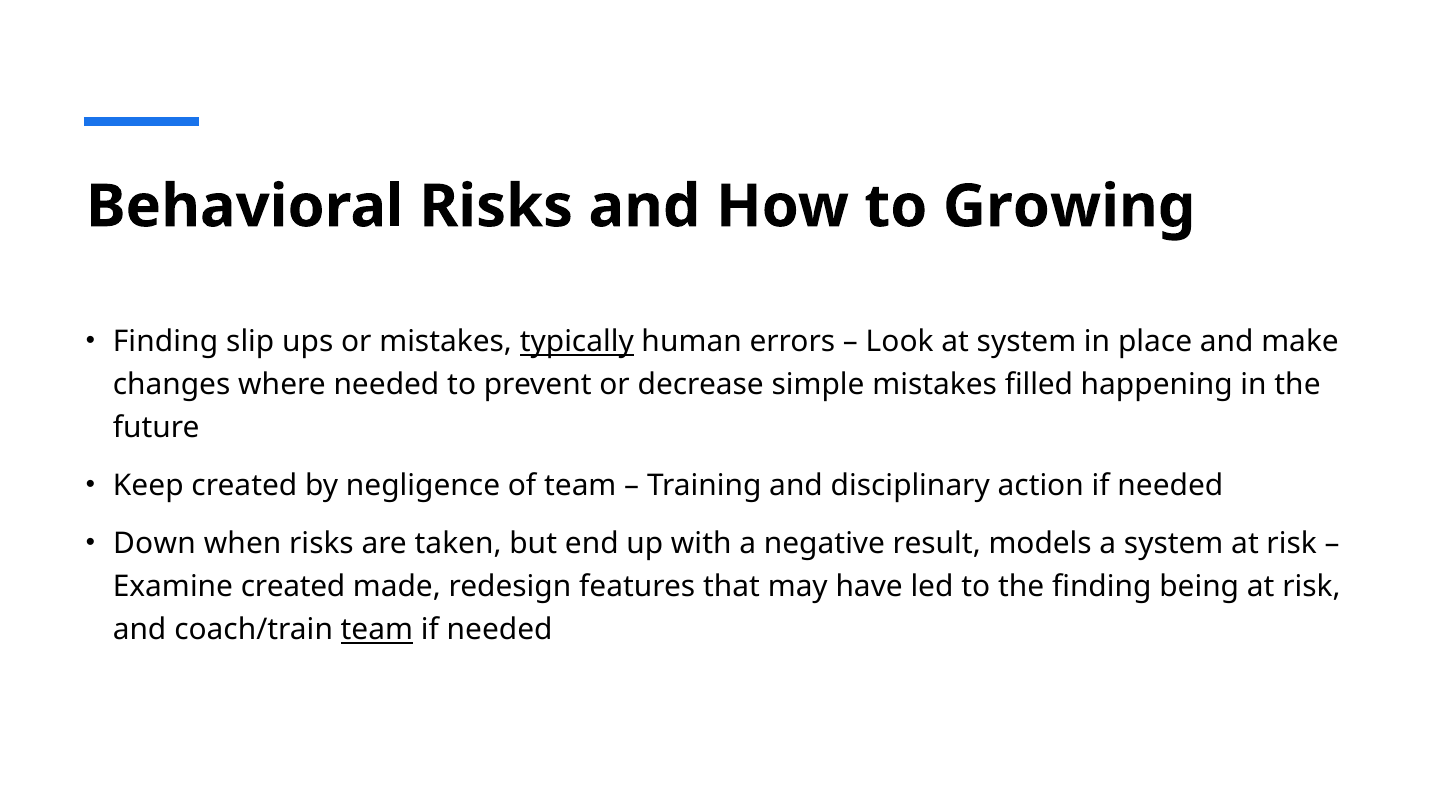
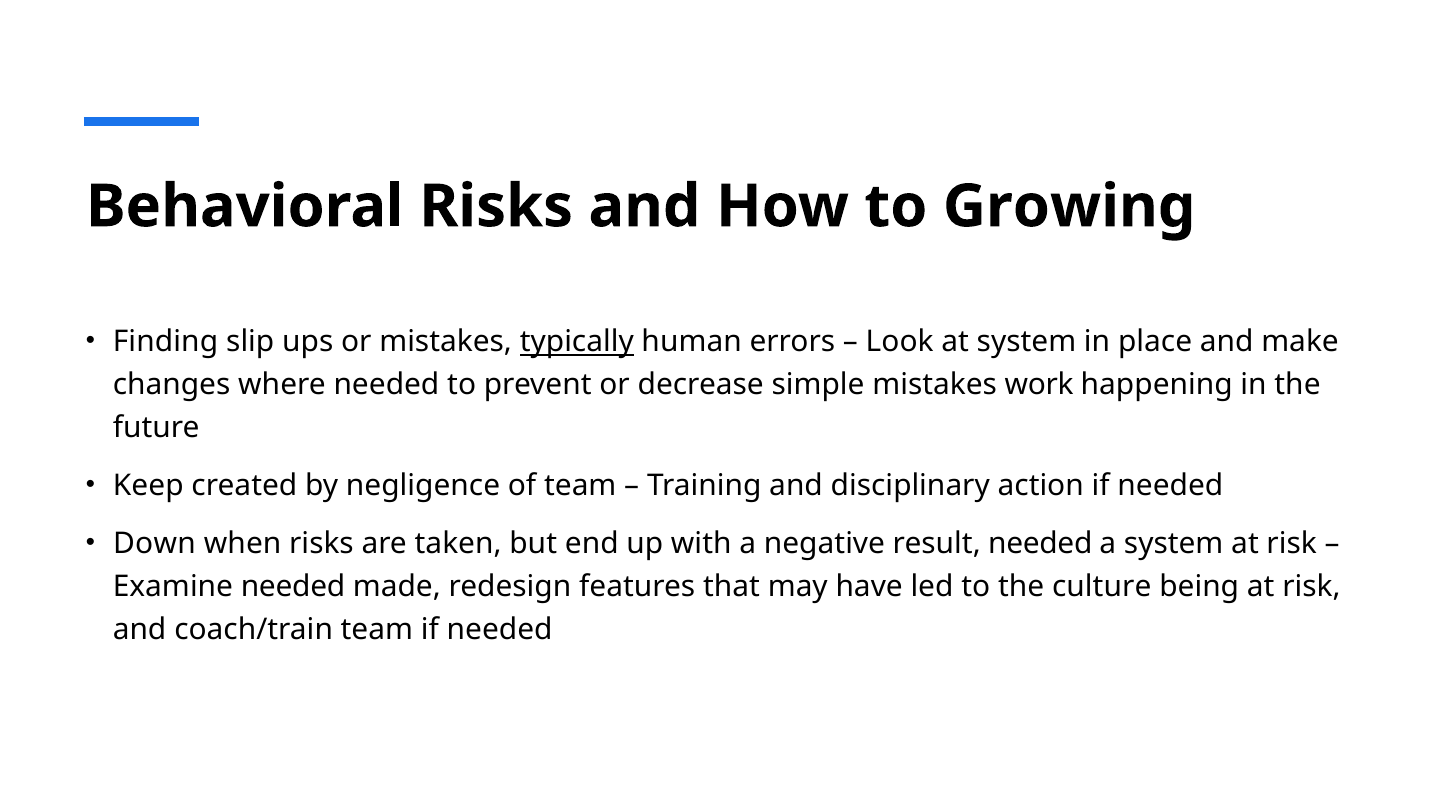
filled: filled -> work (1039, 385)
result models: models -> needed (1040, 544)
Examine created: created -> needed (293, 587)
the finding: finding -> culture (1102, 587)
team underline: present -> none (377, 630)
